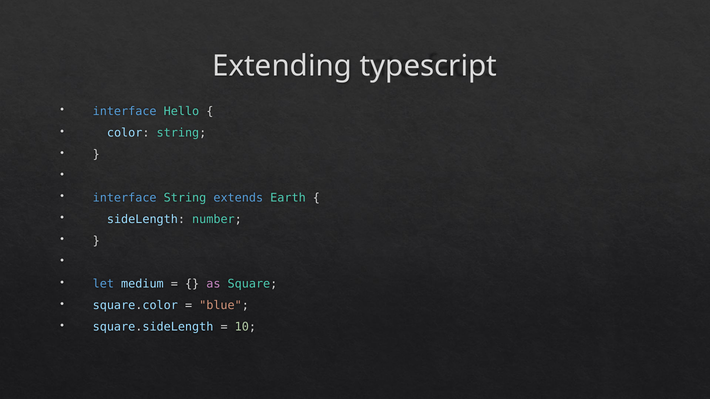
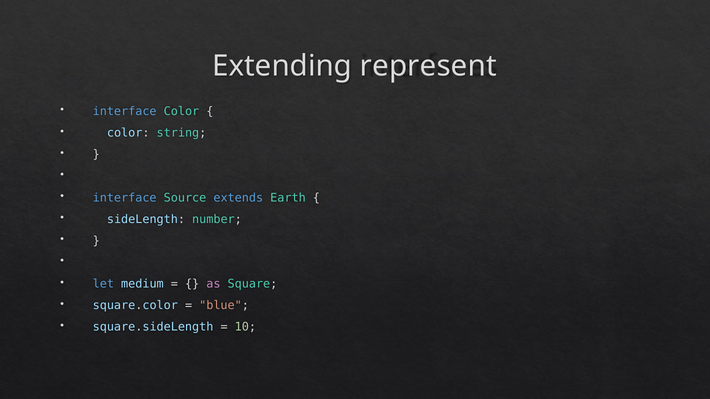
typescript: typescript -> represent (428, 66)
interface Hello: Hello -> Color (181, 111)
interface String: String -> Source (185, 198)
